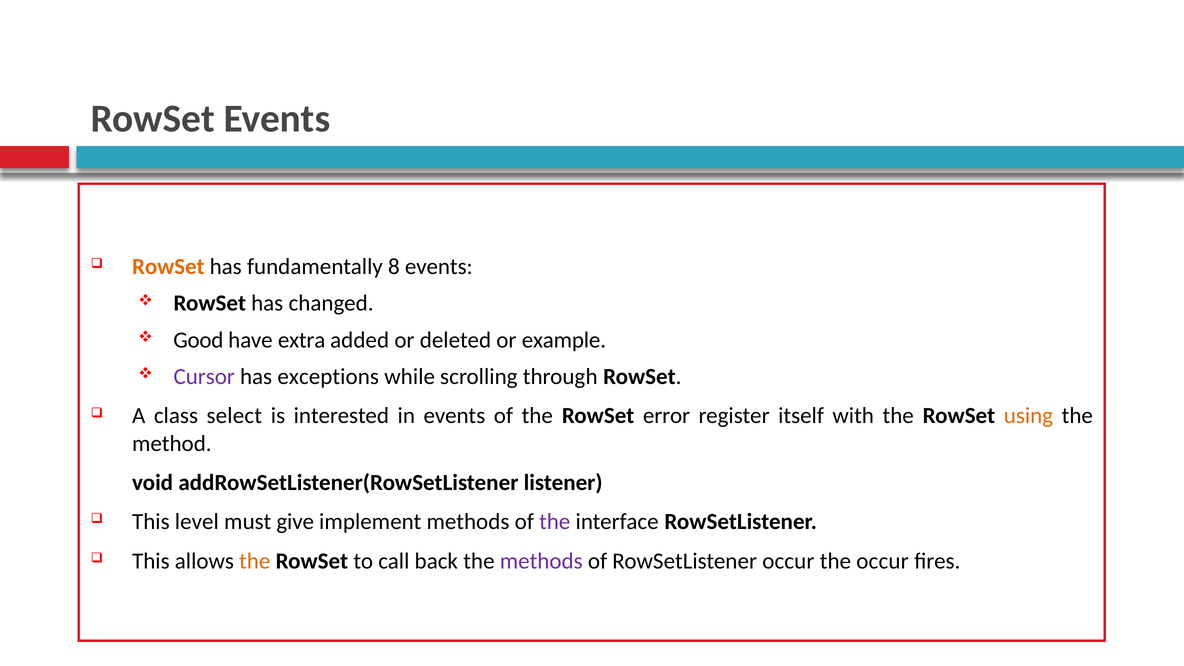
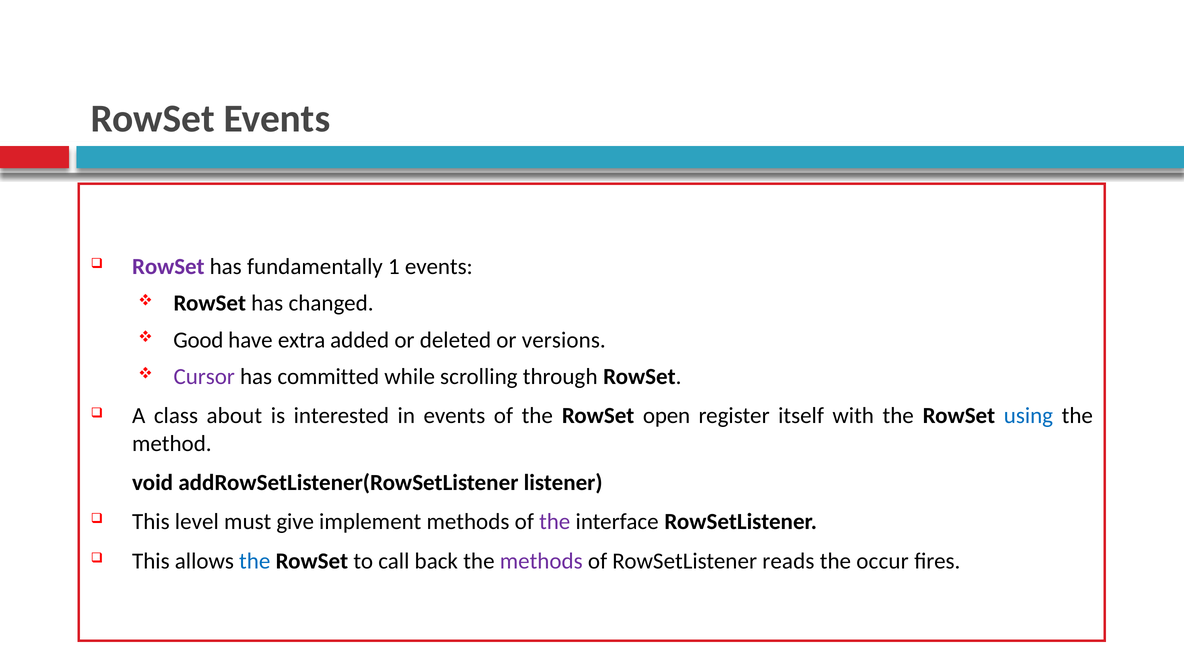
RowSet colour: orange -> purple (168, 267)
8: 8 -> 1 (394, 267)
example: example -> versions (564, 340)
exceptions: exceptions -> committed (328, 377)
select: select -> about (234, 416)
error: error -> open (667, 416)
using colour: orange -> blue (1028, 416)
the colour: orange -> blue (255, 561)
RowSetListener occur: occur -> reads (788, 561)
